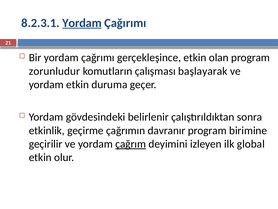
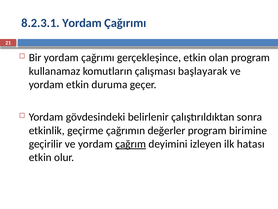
Yordam underline: present -> none (82, 23)
zorunludur: zorunludur -> kullanamaz (55, 71)
davranır: davranır -> değerler (167, 130)
global: global -> hatası (251, 144)
